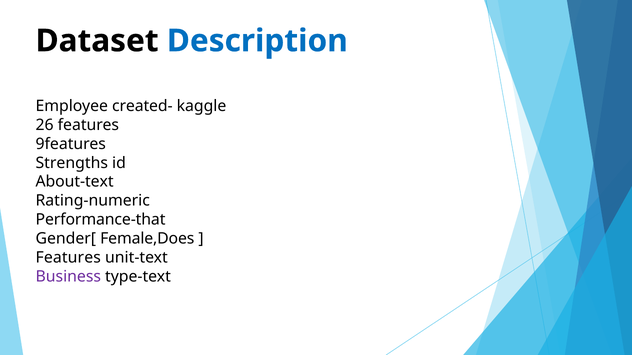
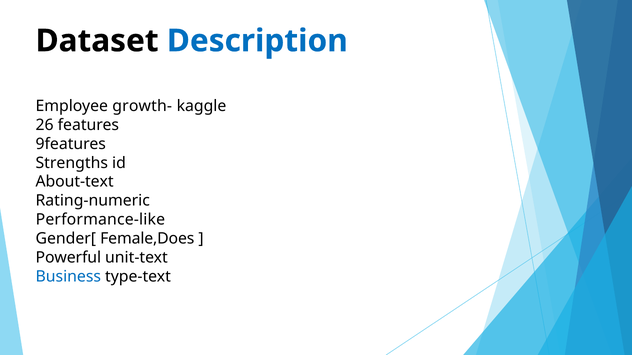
created-: created- -> growth- (142, 106)
Performance-that: Performance-that -> Performance-like (100, 220)
Features: Features -> Powerful (68, 258)
Business colour: purple -> blue (68, 277)
